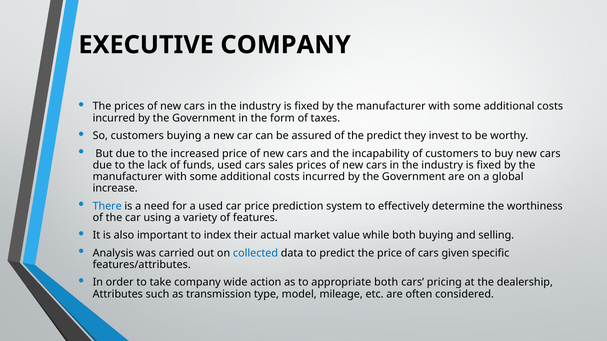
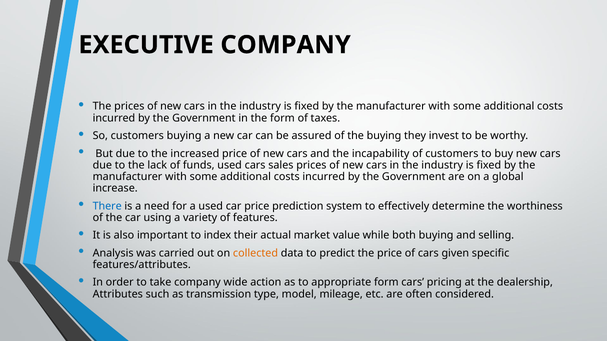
the predict: predict -> buying (384, 136)
collected colour: blue -> orange (255, 253)
appropriate both: both -> form (386, 283)
